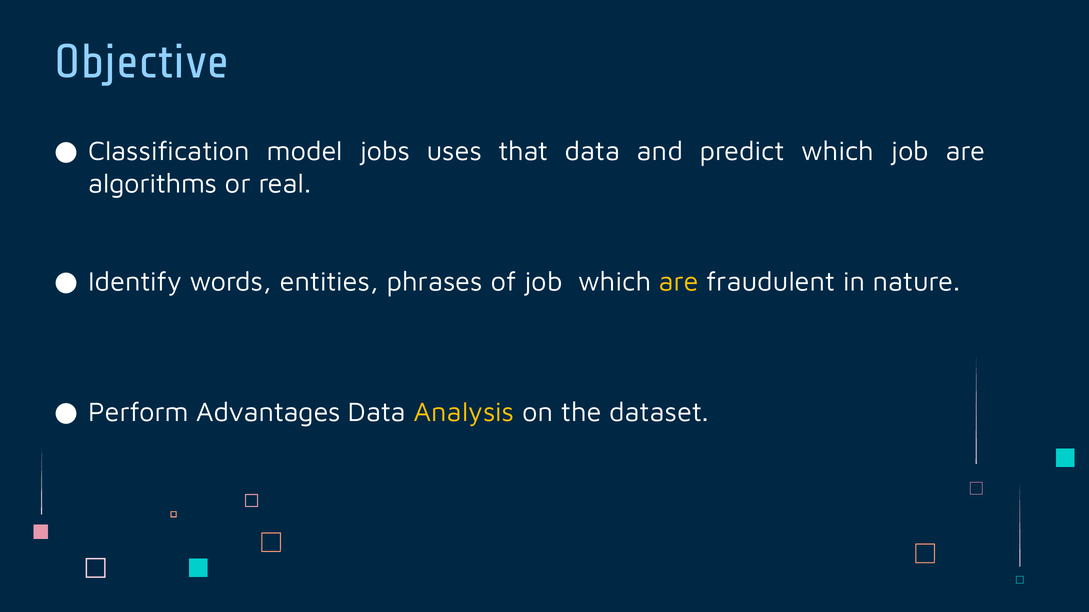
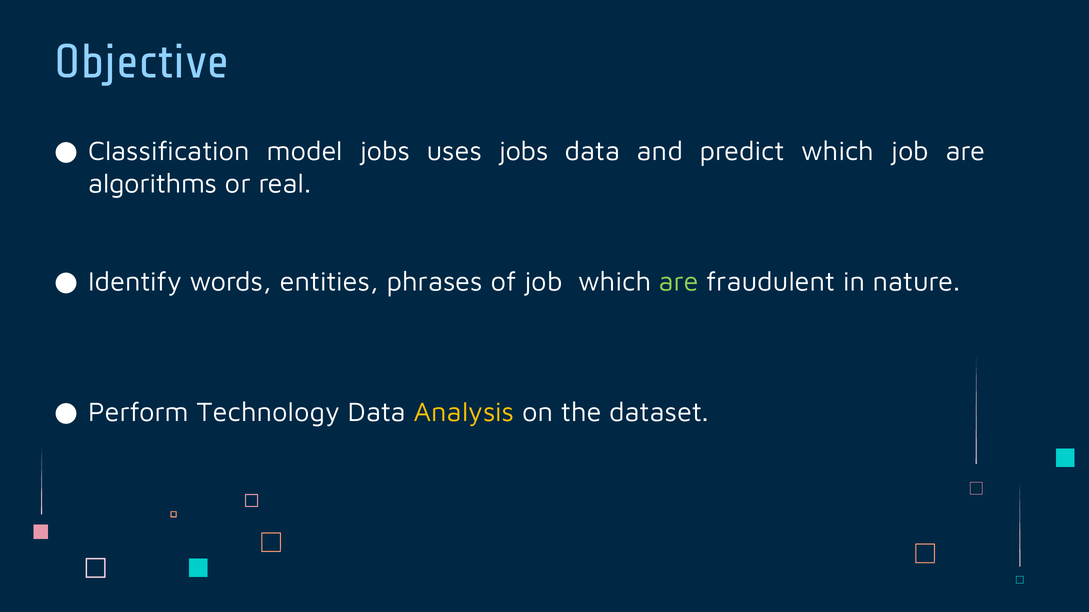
uses that: that -> jobs (524, 151)
are colour: yellow -> light green (679, 282)
Advantages: Advantages -> Technology (268, 413)
